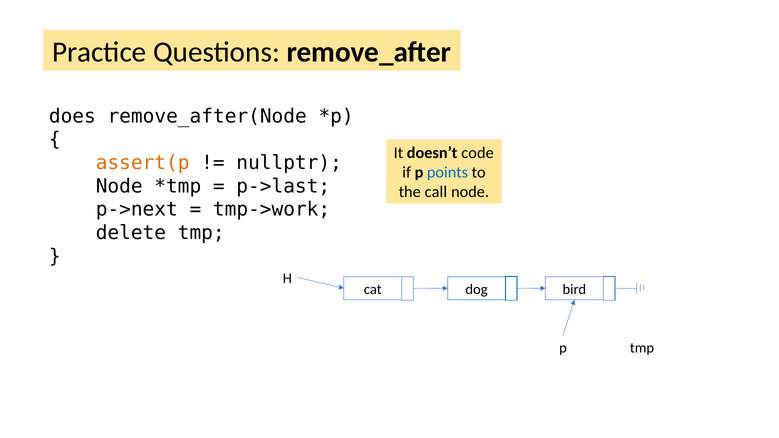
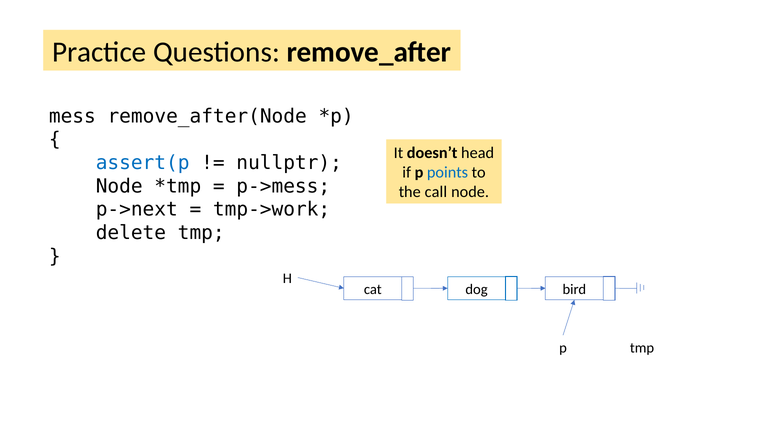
does: does -> mess (72, 116)
code: code -> head (478, 153)
assert(p colour: orange -> blue (143, 163)
p->last: p->last -> p->mess (283, 186)
